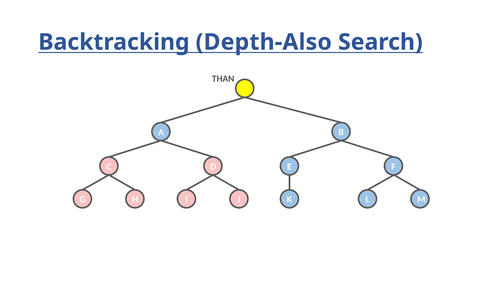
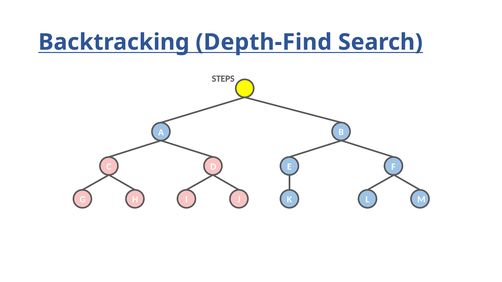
Depth-Also: Depth-Also -> Depth-Find (264, 42)
THAN: THAN -> STEPS (223, 79)
